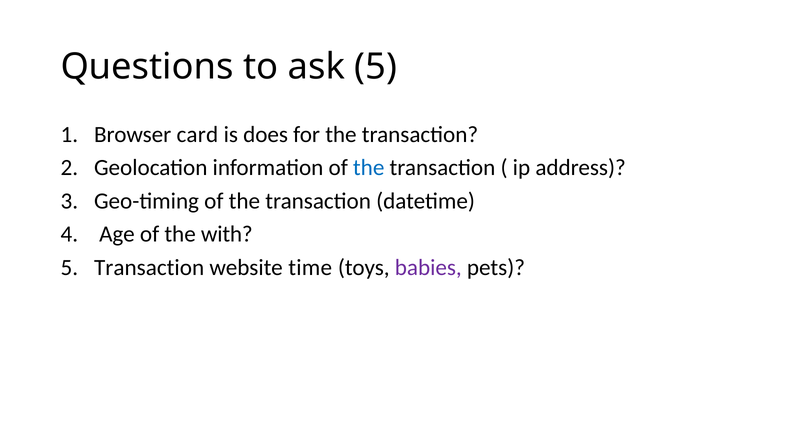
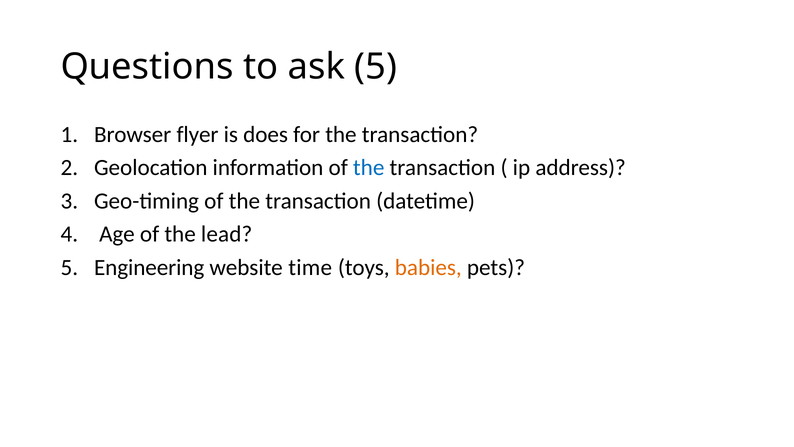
card: card -> flyer (198, 134)
with: with -> lead (227, 234)
5 Transaction: Transaction -> Engineering (149, 267)
babies colour: purple -> orange (428, 267)
